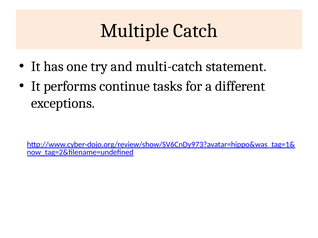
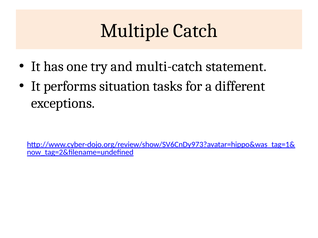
continue: continue -> situation (125, 87)
